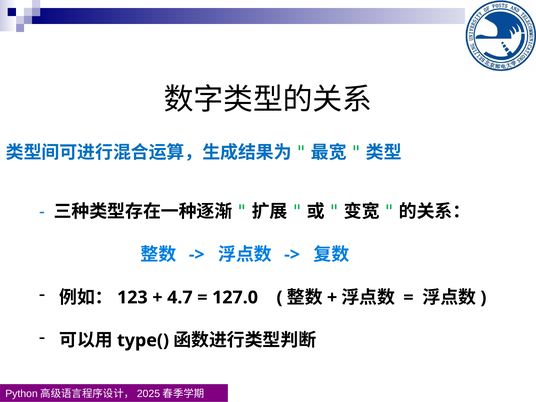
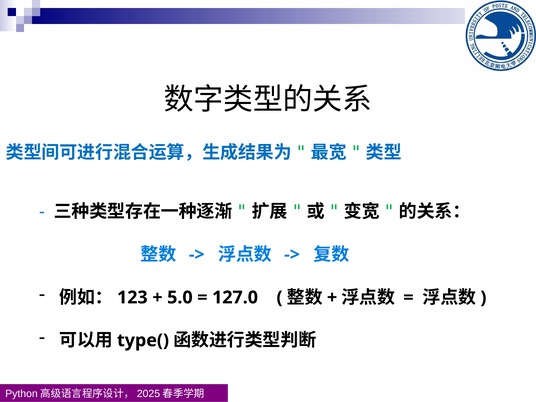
4.7: 4.7 -> 5.0 (180, 297)
